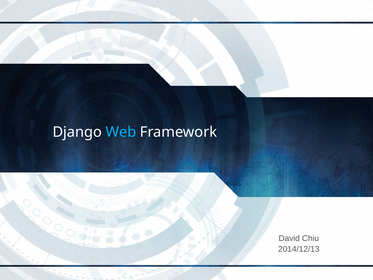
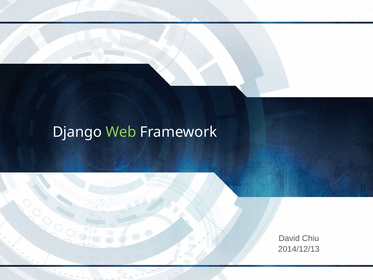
Web colour: light blue -> light green (121, 132)
